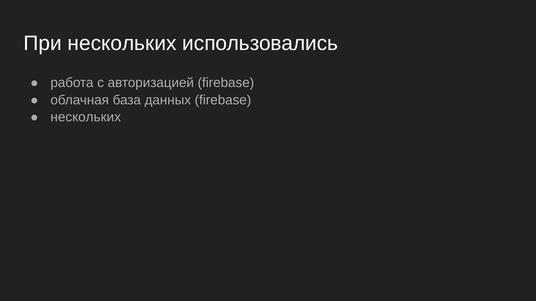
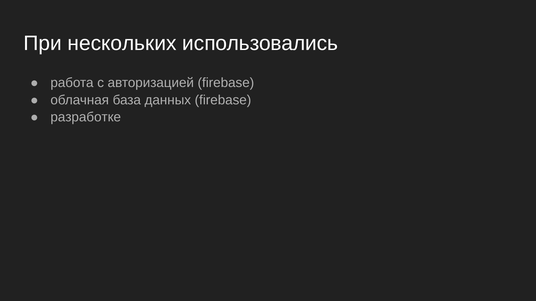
нескольких: нескольких -> разработке (86, 117)
